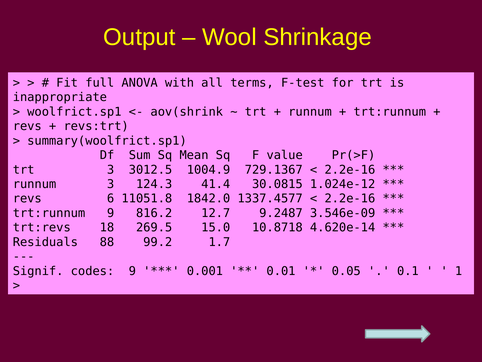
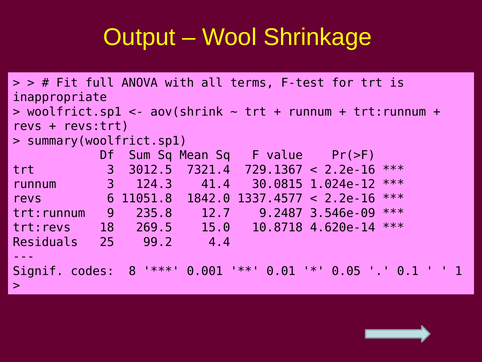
1004.9: 1004.9 -> 7321.4 (208, 169)
816.2: 816.2 -> 235.8 (154, 213)
88: 88 -> 25 (107, 242)
1.7: 1.7 -> 4.4 (219, 242)
codes 9: 9 -> 8 (132, 271)
